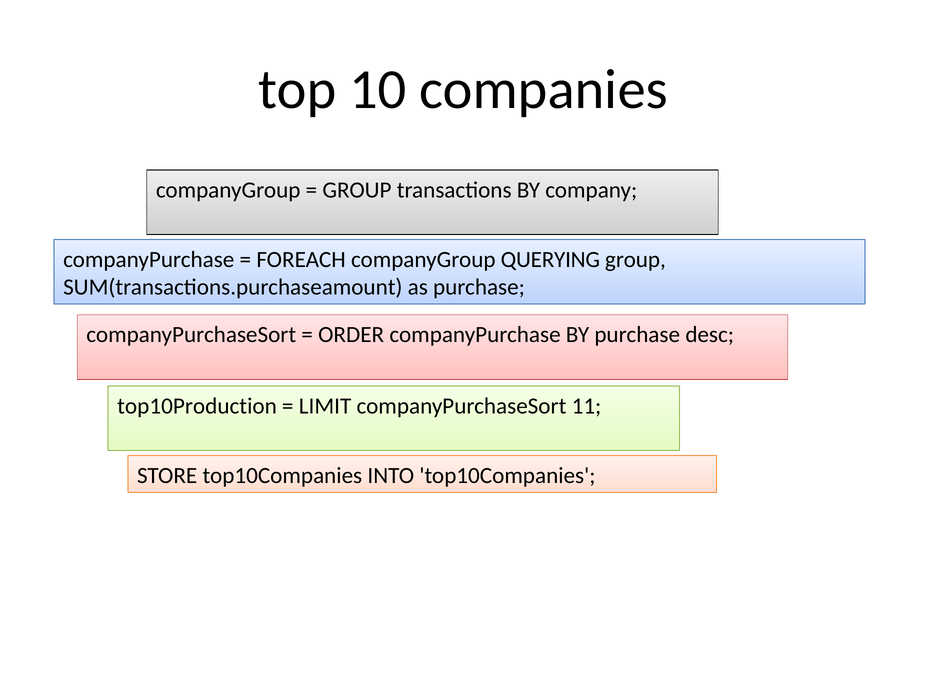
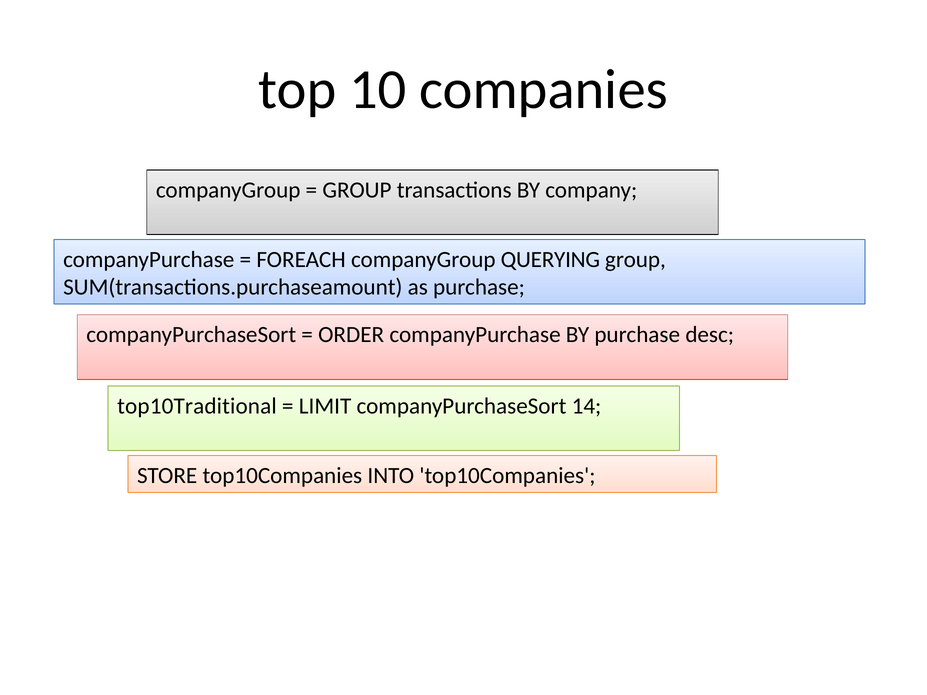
top10Production: top10Production -> top10Traditional (197, 406)
11: 11 -> 14 (586, 406)
